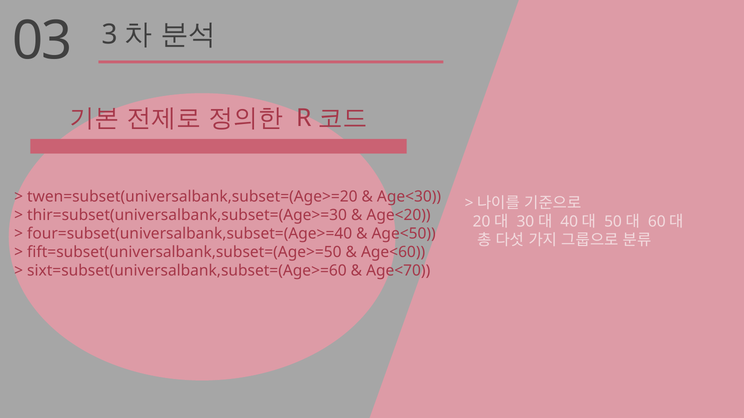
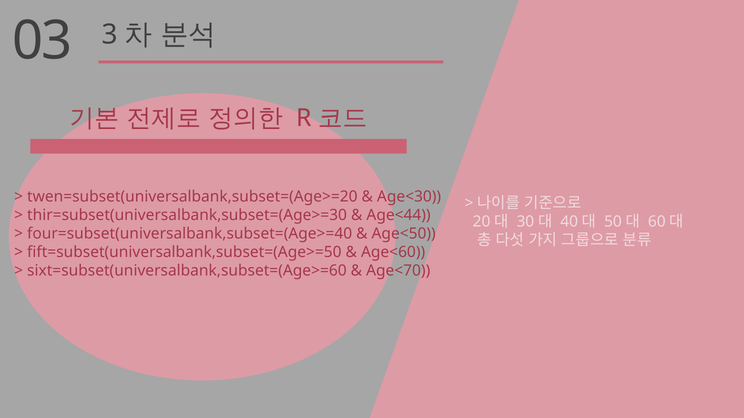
Age<20: Age<20 -> Age<44 (399, 215)
